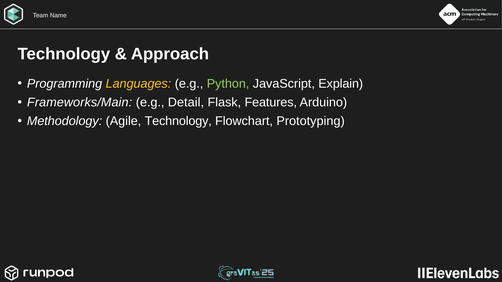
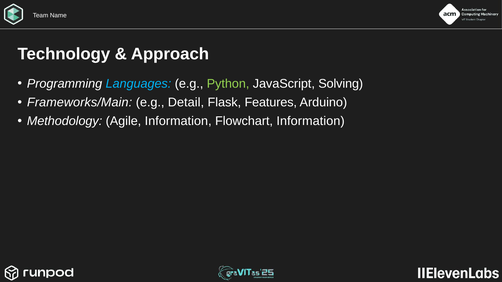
Languages colour: yellow -> light blue (138, 84)
Explain: Explain -> Solving (341, 84)
Agile Technology: Technology -> Information (178, 121)
Flowchart Prototyping: Prototyping -> Information (311, 121)
